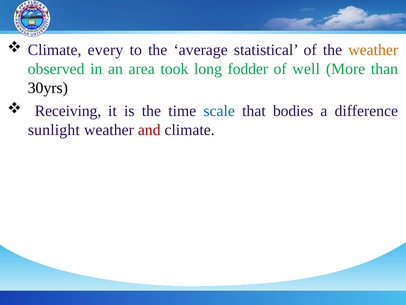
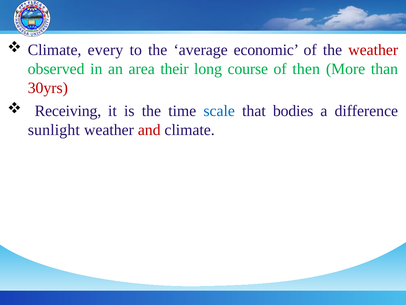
statistical: statistical -> economic (266, 50)
weather colour: orange -> red (373, 50)
took: took -> their (174, 69)
fodder: fodder -> course (248, 69)
well: well -> then (306, 69)
30yrs colour: black -> red (48, 88)
